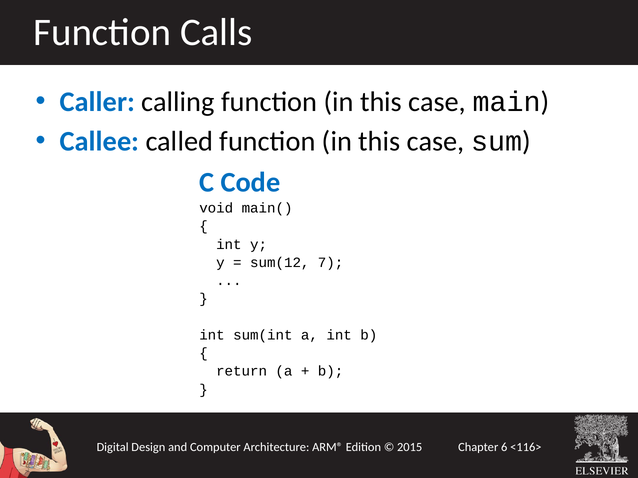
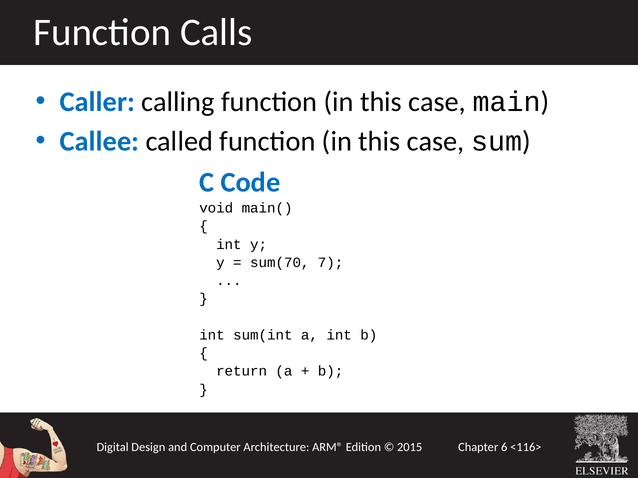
sum(12: sum(12 -> sum(70 (280, 263)
